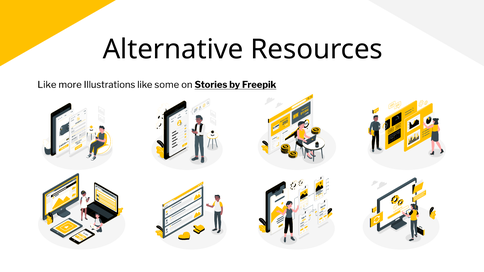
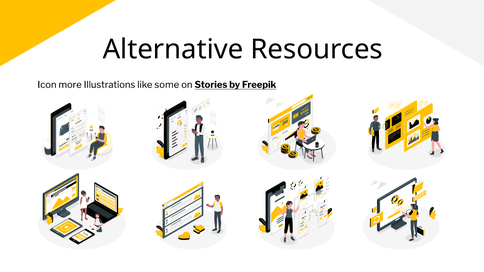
Like: Like -> Icon (47, 85)
